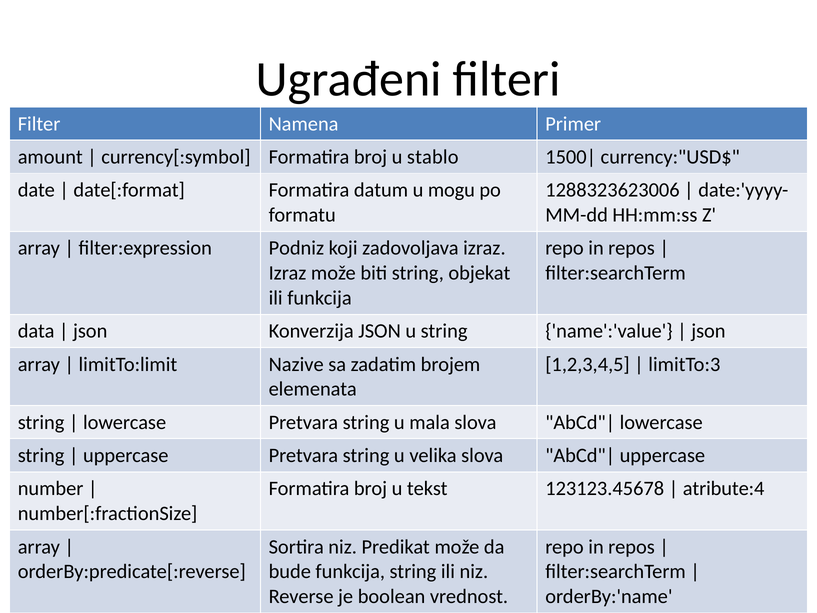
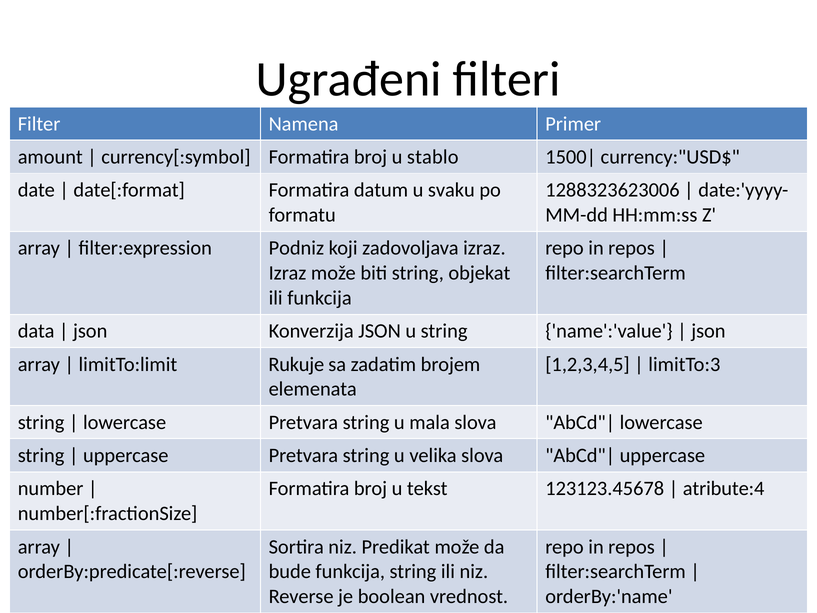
mogu: mogu -> svaku (451, 190)
Nazive: Nazive -> Rukuje (296, 364)
